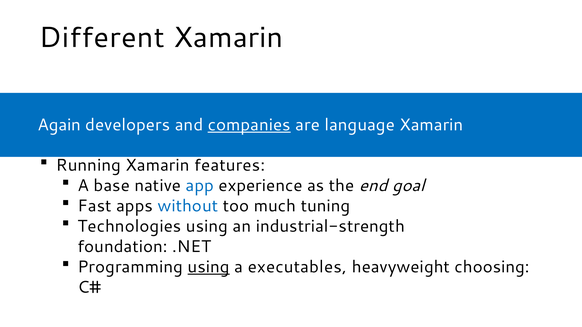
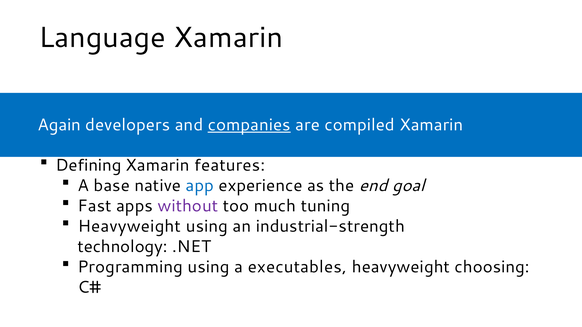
Different: Different -> Language (102, 38)
language: language -> compiled (360, 125)
Running: Running -> Defining (88, 165)
without colour: blue -> purple (188, 206)
Technologies: Technologies -> Heavyweight (129, 227)
foundation: foundation -> technology (123, 247)
using underline: present -> none (209, 267)
